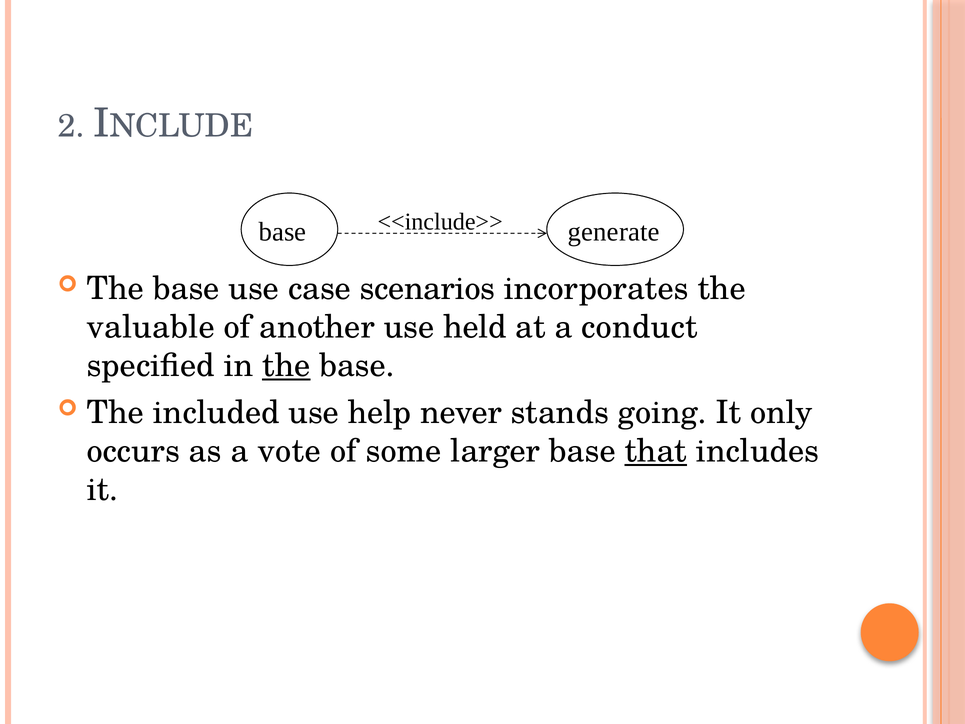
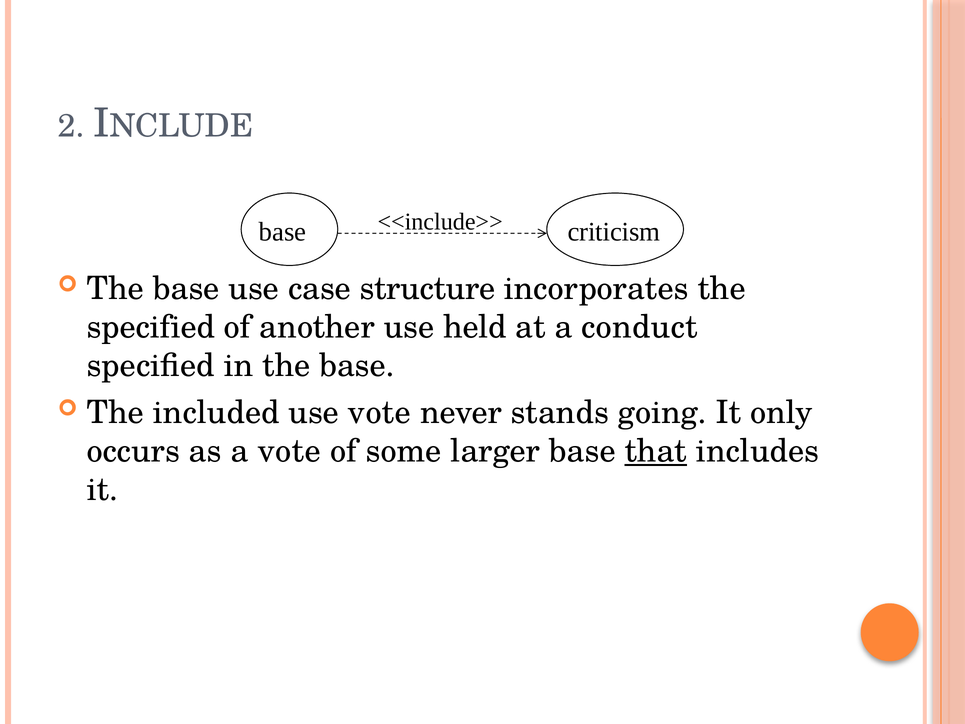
generate: generate -> criticism (614, 232)
scenarios: scenarios -> structure (428, 288)
valuable: valuable -> specified (151, 327)
the underline: present -> none (286, 366)
use help: help -> vote (379, 412)
